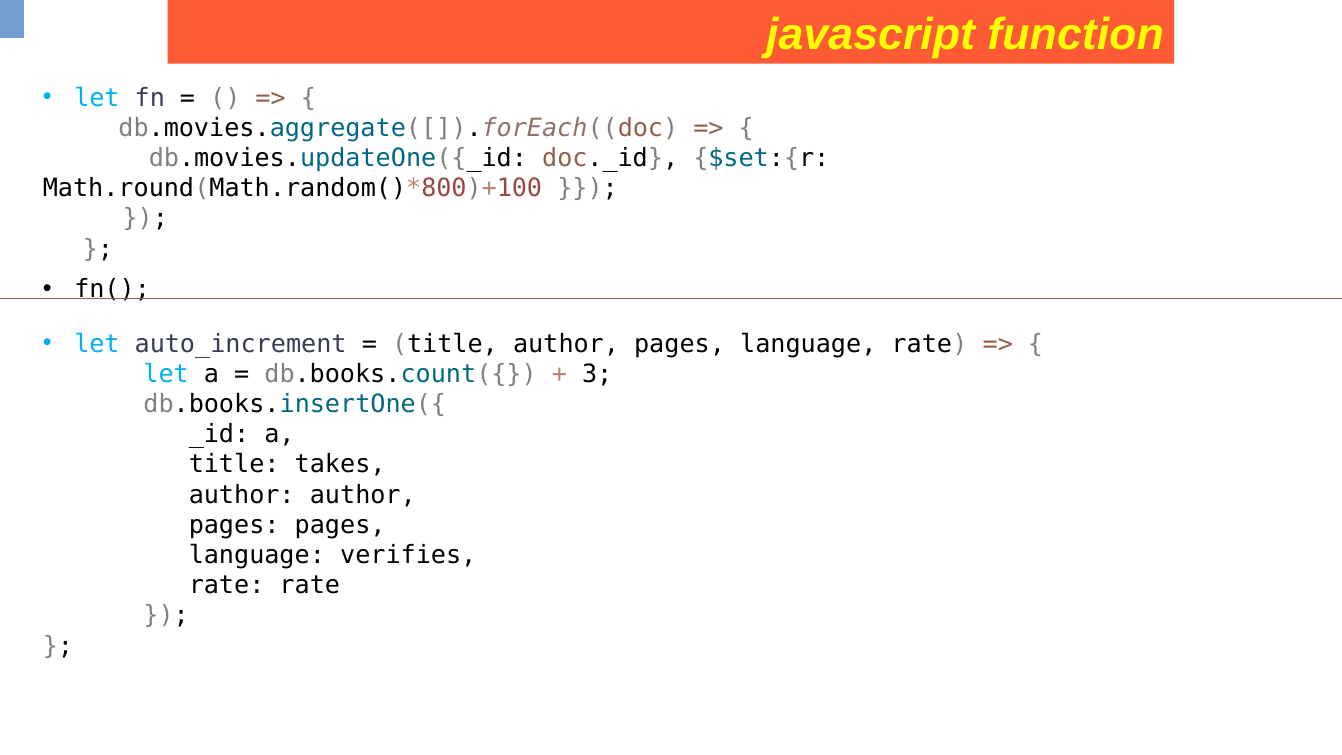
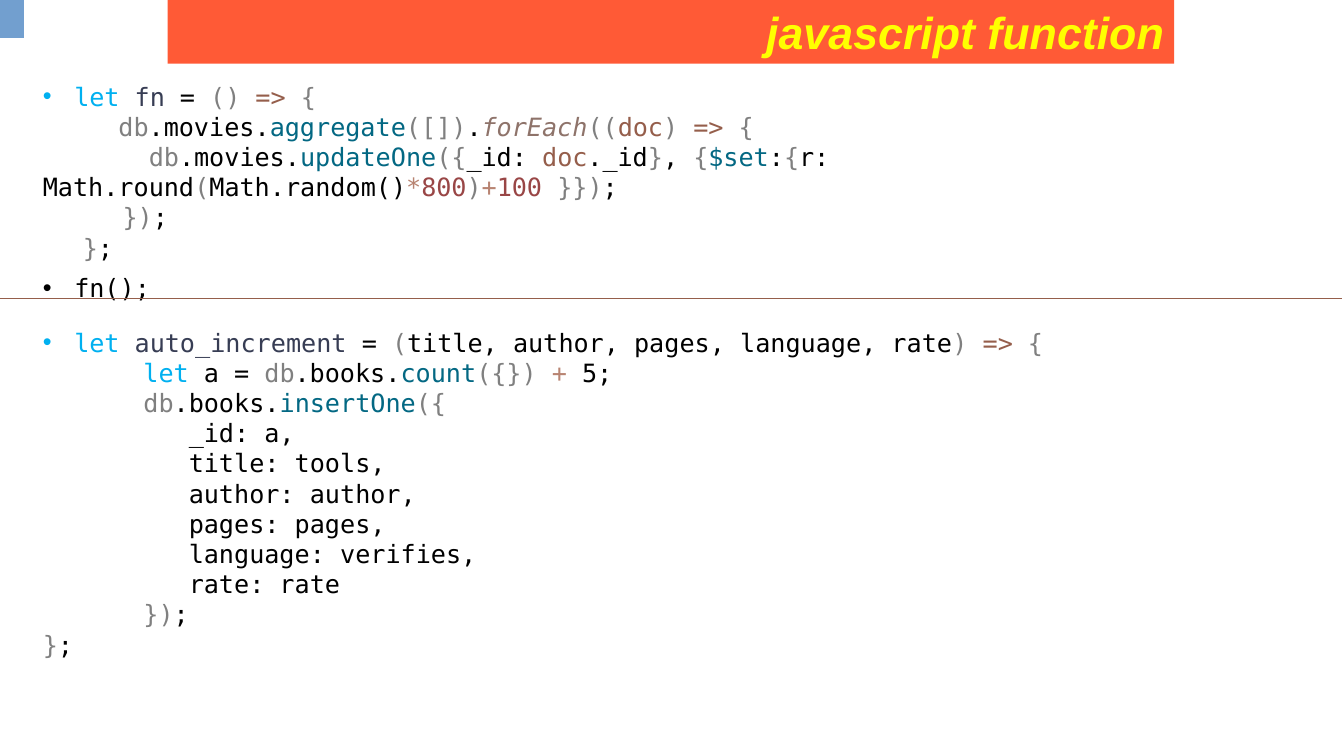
3: 3 -> 5 (597, 374)
takes: takes -> tools (340, 465)
